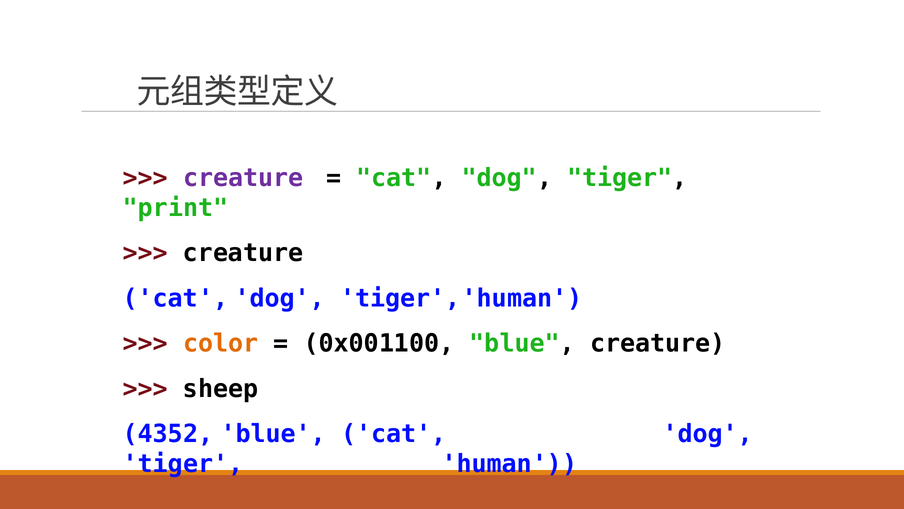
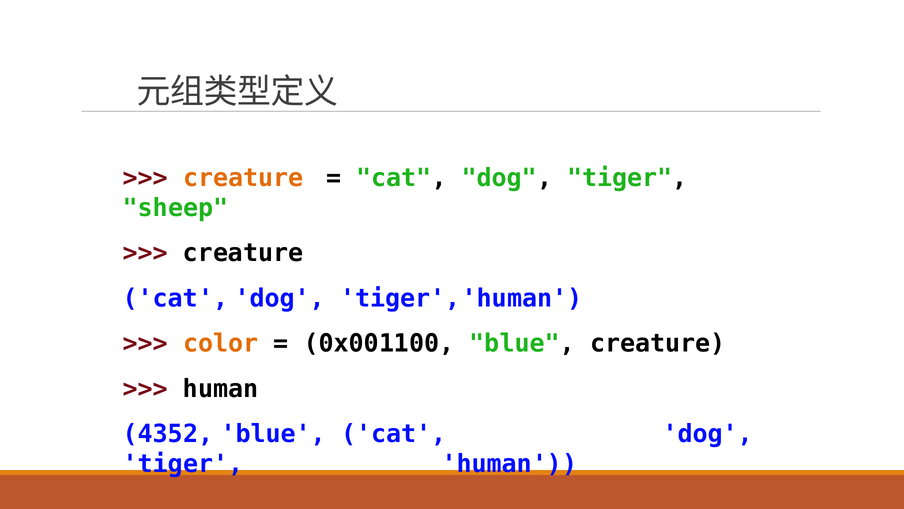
creature colour: purple -> orange (243, 178)
print: print -> sheep (176, 208)
sheep: sheep -> human (221, 388)
